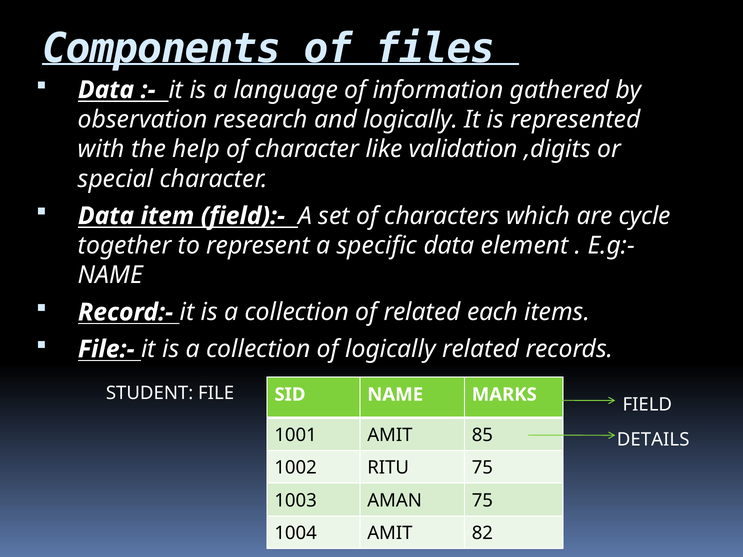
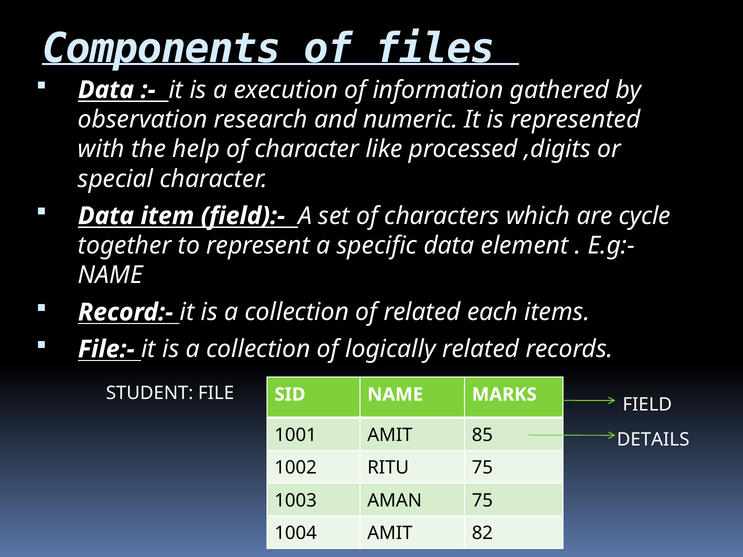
language: language -> execution (286, 90)
and logically: logically -> numeric (411, 120)
validation: validation -> processed (463, 149)
